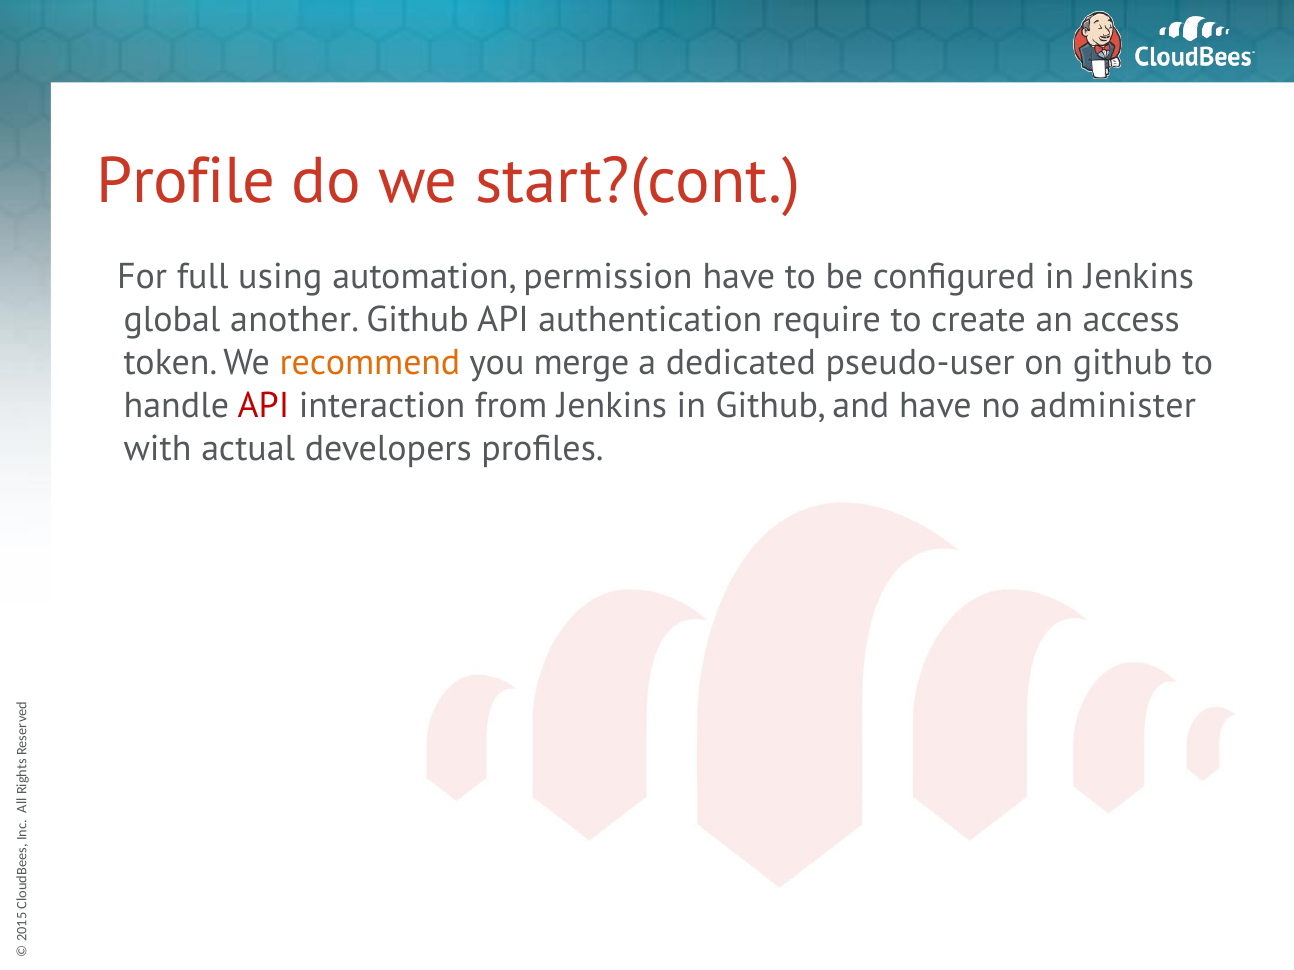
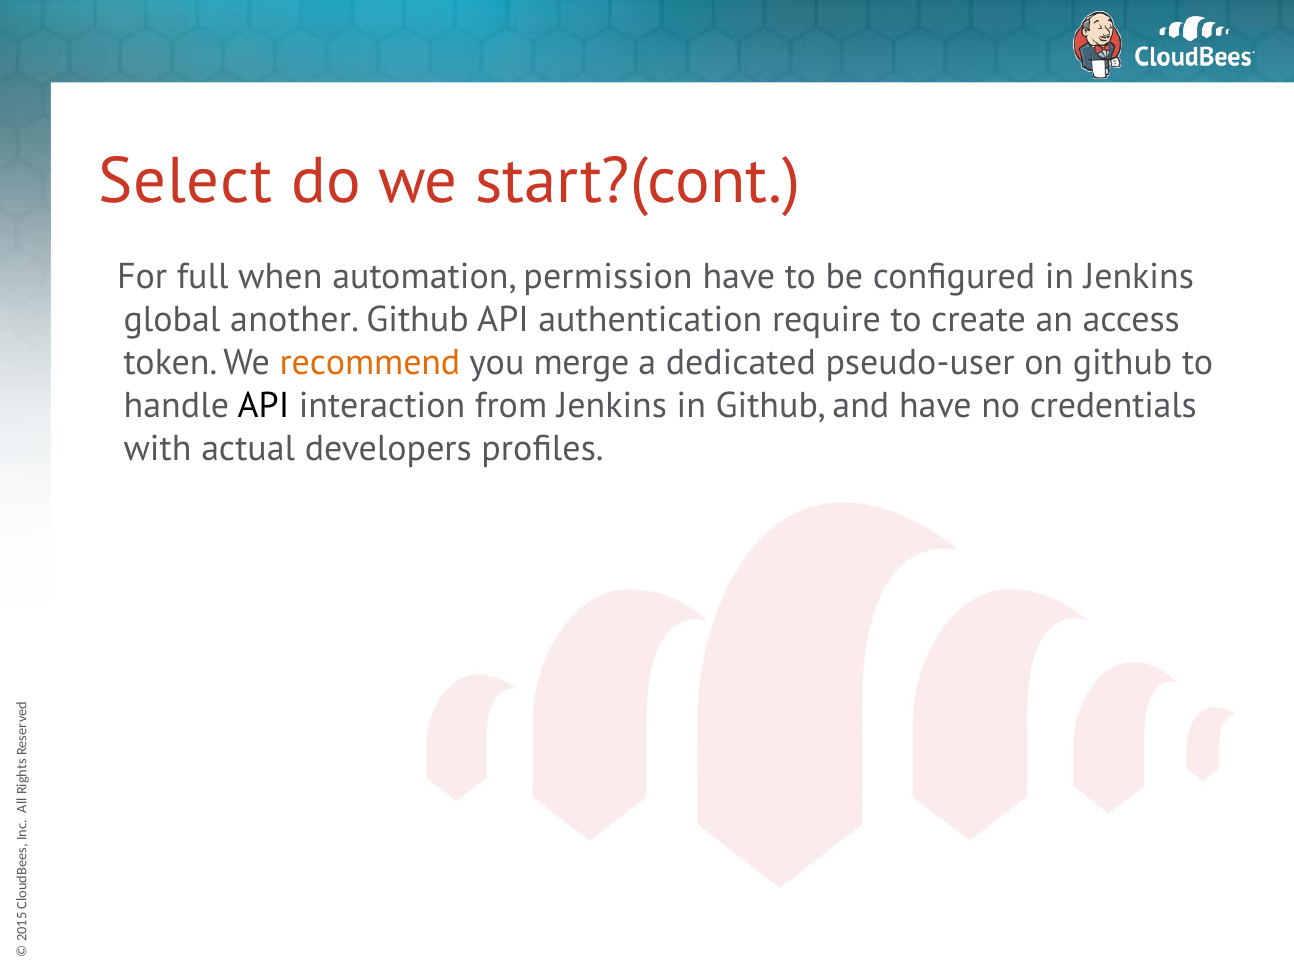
Profile: Profile -> Select (186, 182)
using: using -> when (280, 276)
API colour: red -> black (263, 406)
administer: administer -> credentials (1113, 406)
